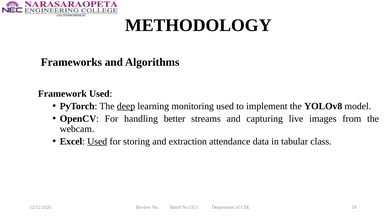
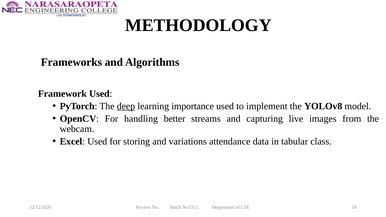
monitoring: monitoring -> importance (193, 106)
Used underline: present -> none (97, 141)
extraction: extraction -> variations (188, 141)
